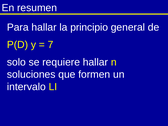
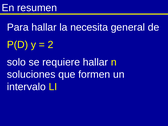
principio: principio -> necesita (89, 27)
7: 7 -> 2 (51, 45)
